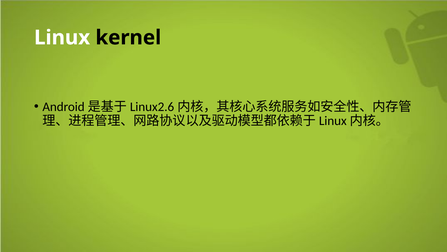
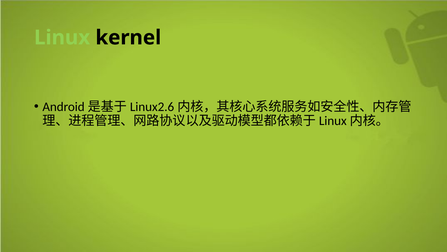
Linux colour: white -> light green (62, 38)
